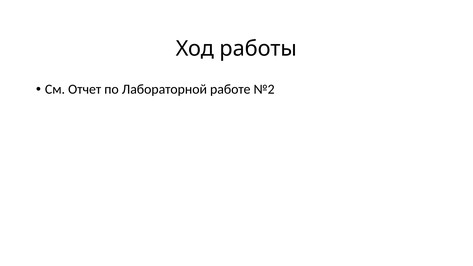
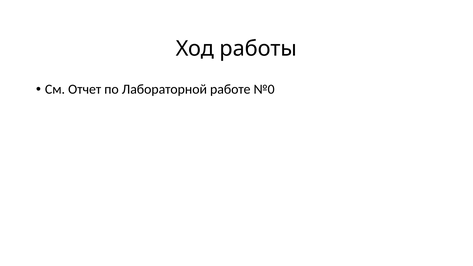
№2: №2 -> №0 (264, 89)
